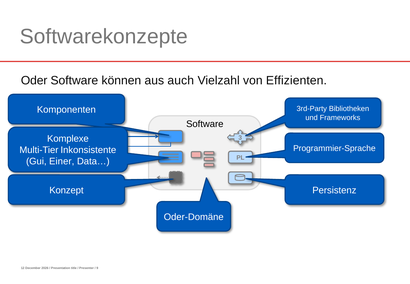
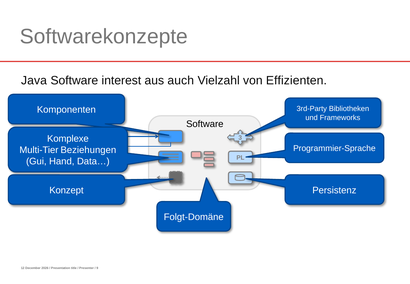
Oder: Oder -> Java (34, 80)
können: können -> interest (121, 80)
Inkonsistente: Inkonsistente -> Beziehungen (88, 150)
Einer: Einer -> Hand (62, 161)
Oder-Domäne: Oder-Domäne -> Folgt-Domäne (194, 217)
